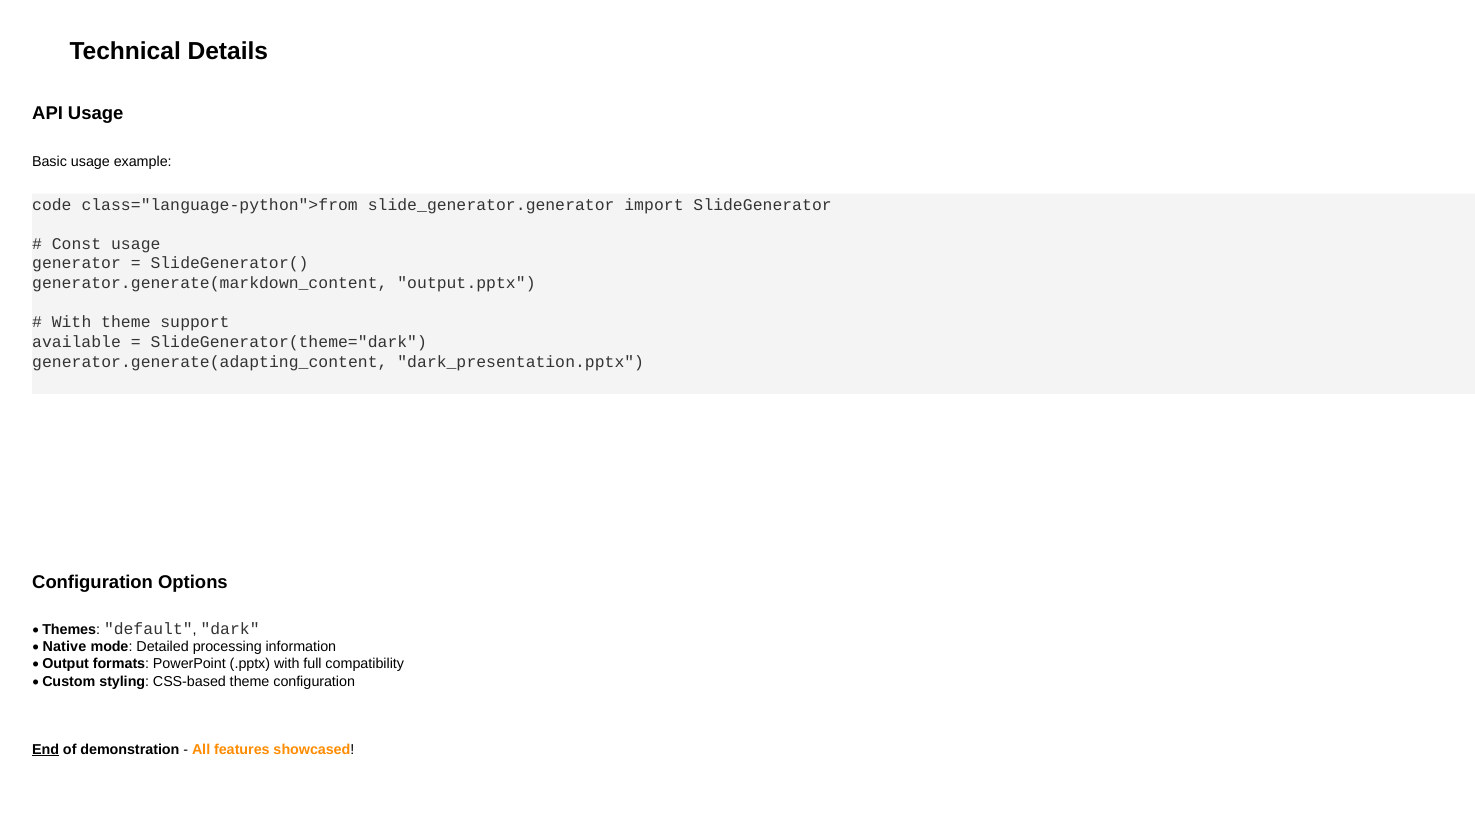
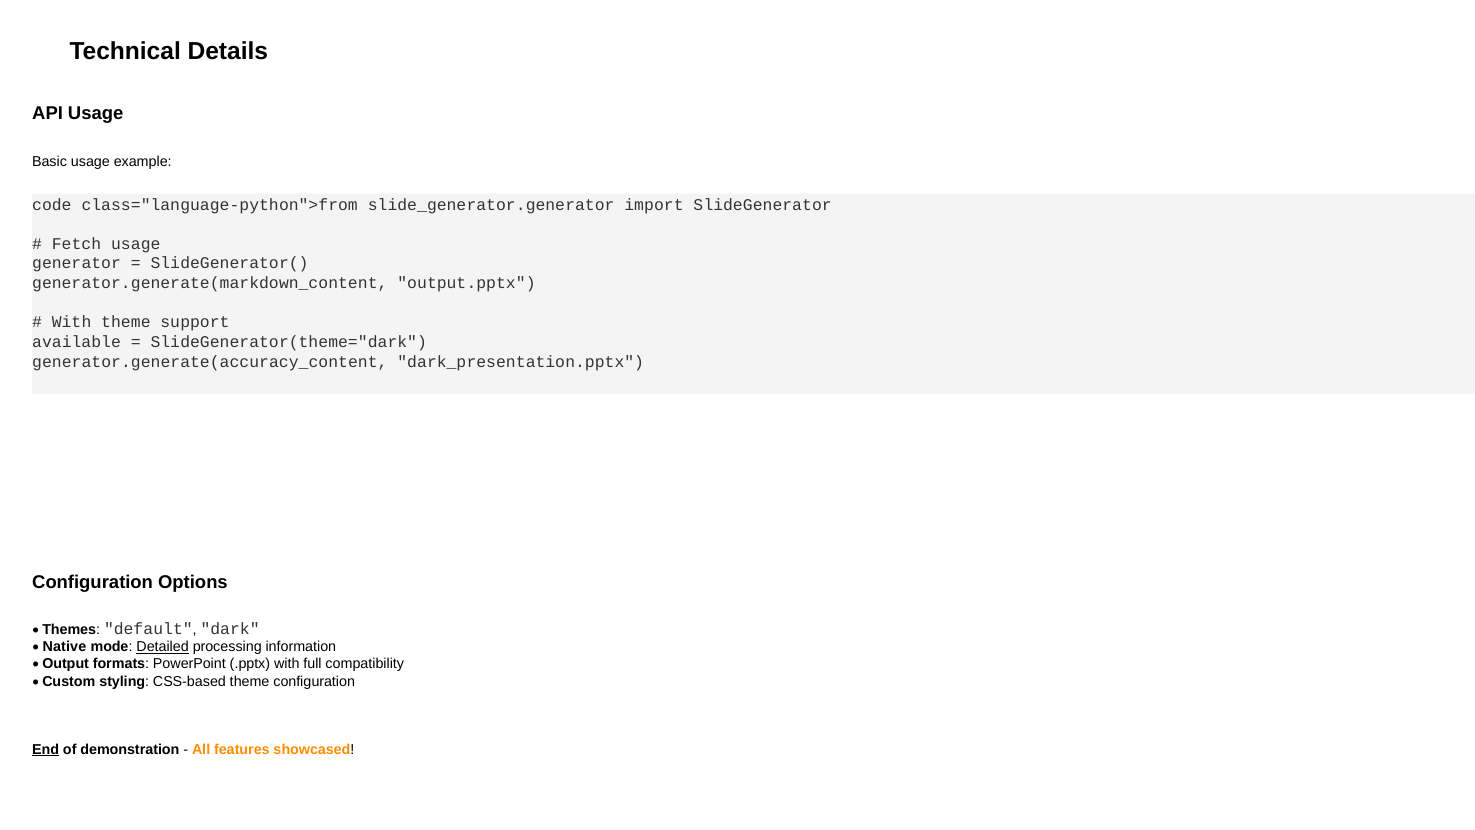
Const: Const -> Fetch (77, 244)
generator.generate(adapting_content: generator.generate(adapting_content -> generator.generate(accuracy_content (210, 362)
Detailed underline: none -> present (163, 647)
